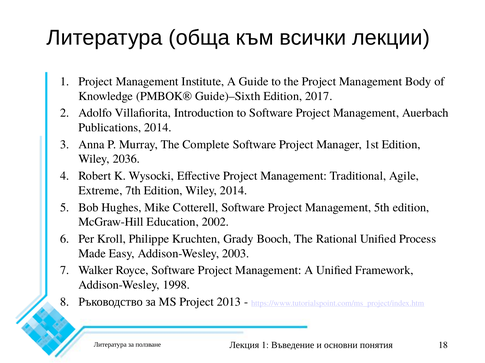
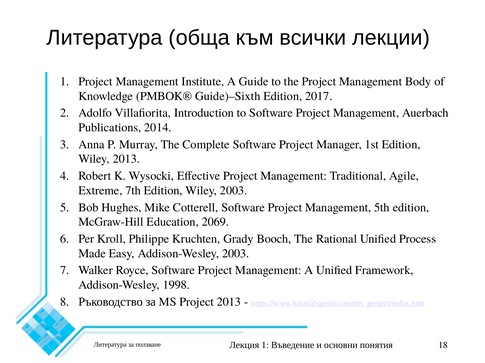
Wiley 2036: 2036 -> 2013 (126, 159)
Wiley 2014: 2014 -> 2003 (234, 191)
2002: 2002 -> 2069 (215, 222)
